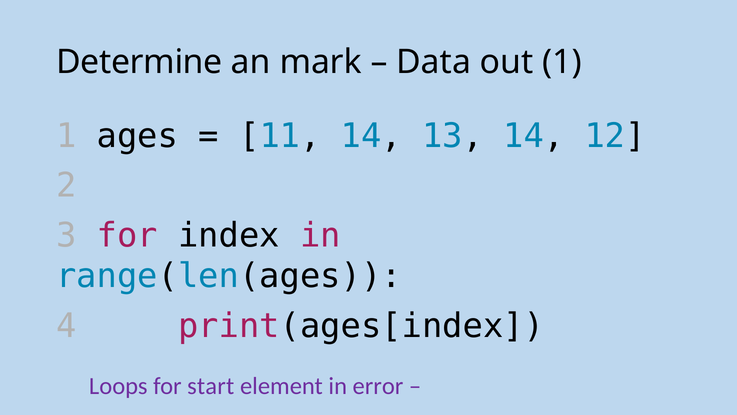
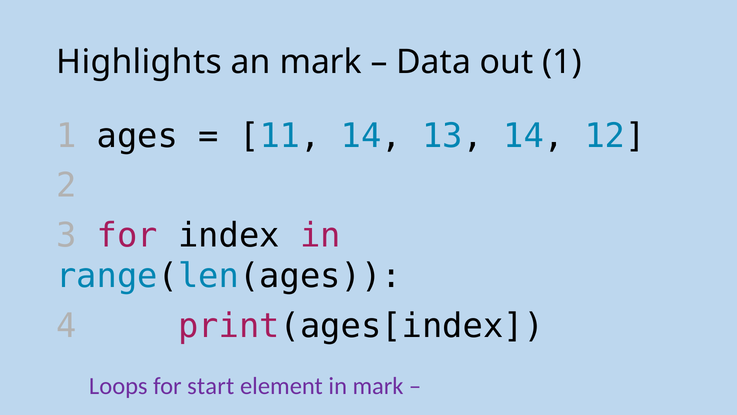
Determine: Determine -> Highlights (139, 62)
in error: error -> mark (378, 386)
